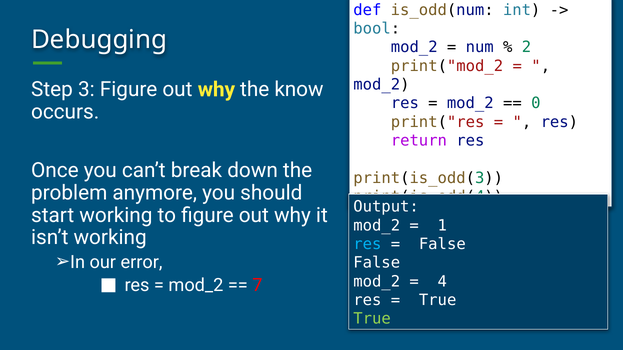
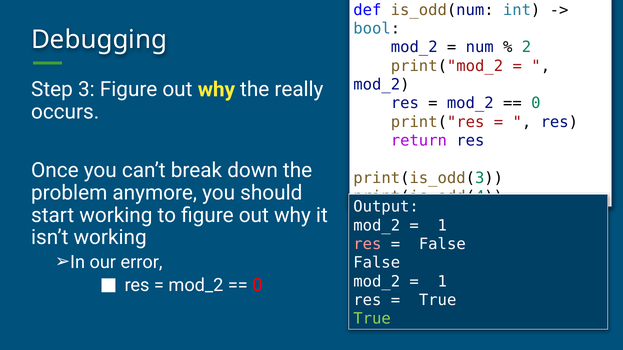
know: know -> really (299, 90)
res colour: light blue -> pink (367, 244)
4: 4 -> 1 (442, 282)
7: 7 -> 0 (257, 285)
